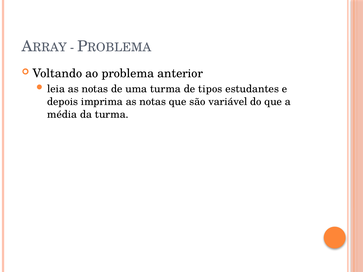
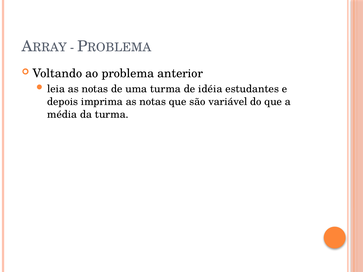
tipos: tipos -> idéia (210, 89)
